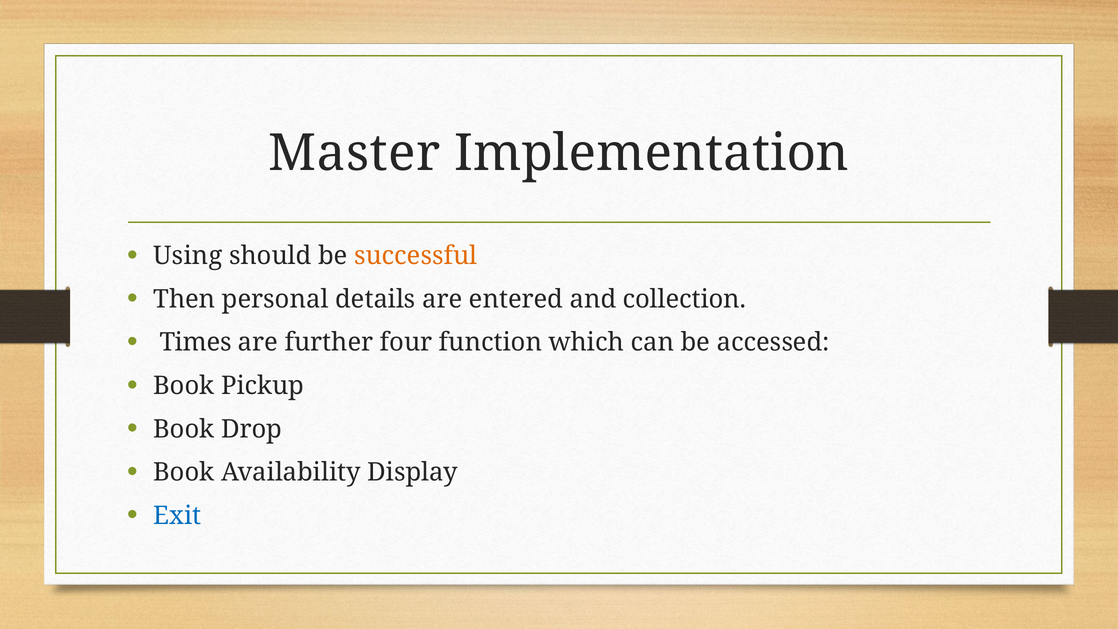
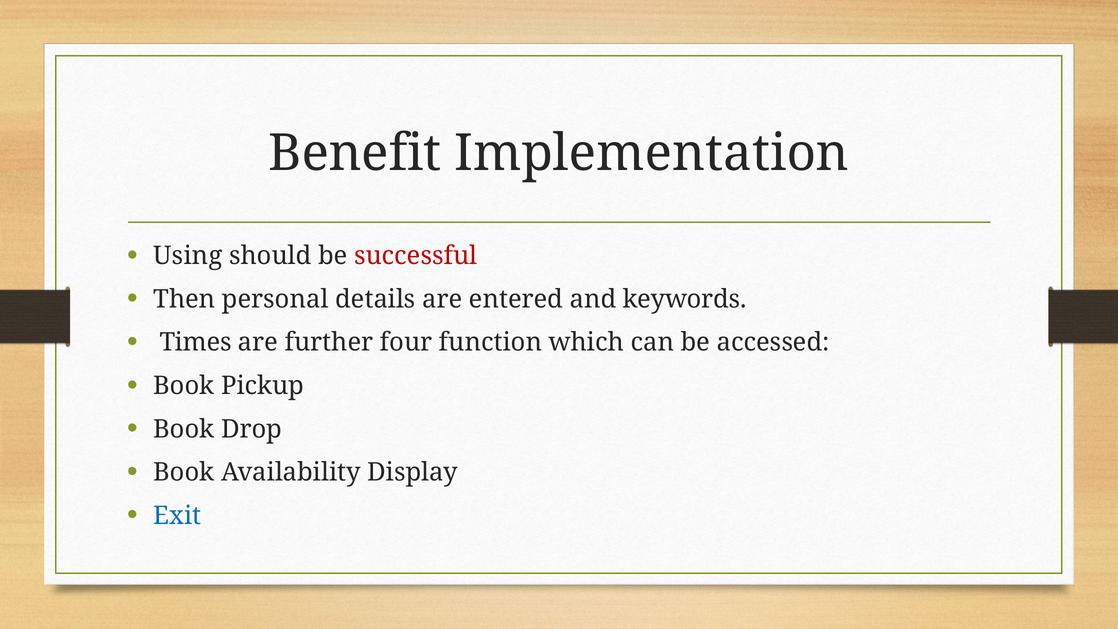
Master: Master -> Benefit (355, 153)
successful colour: orange -> red (416, 256)
collection: collection -> keywords (685, 299)
